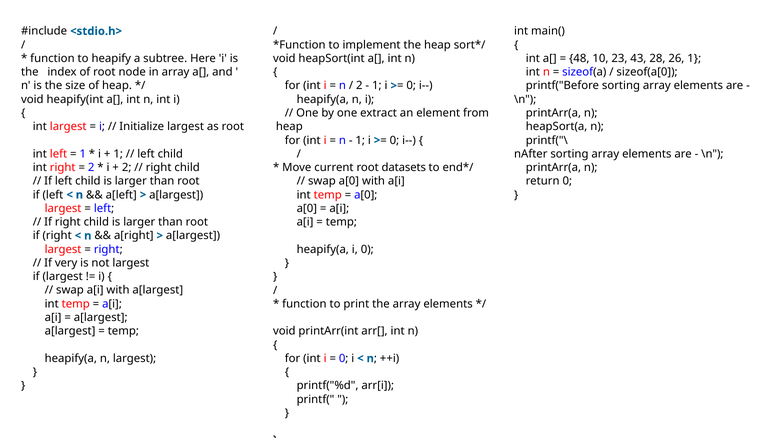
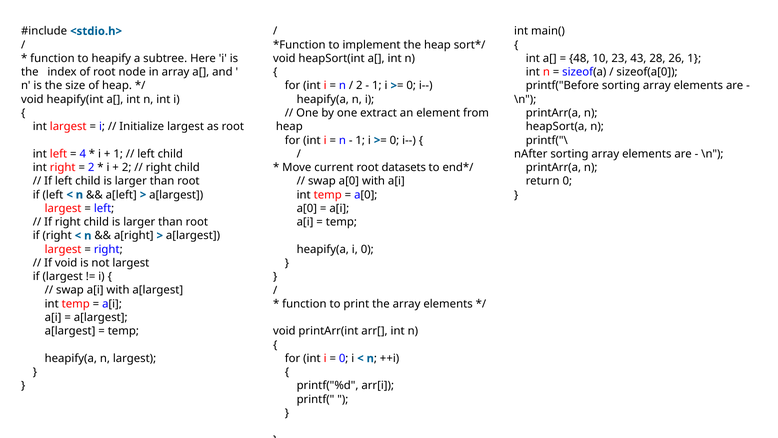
1: 1 -> 4 (83, 154)
If very: very -> void (66, 263)
